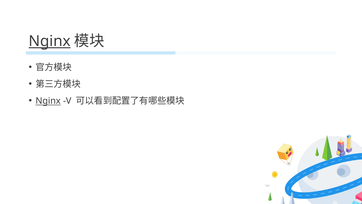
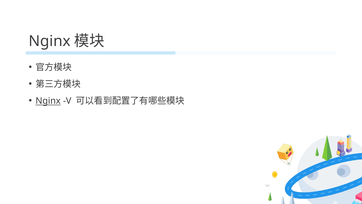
Nginx underline: present -> none (50, 41)
